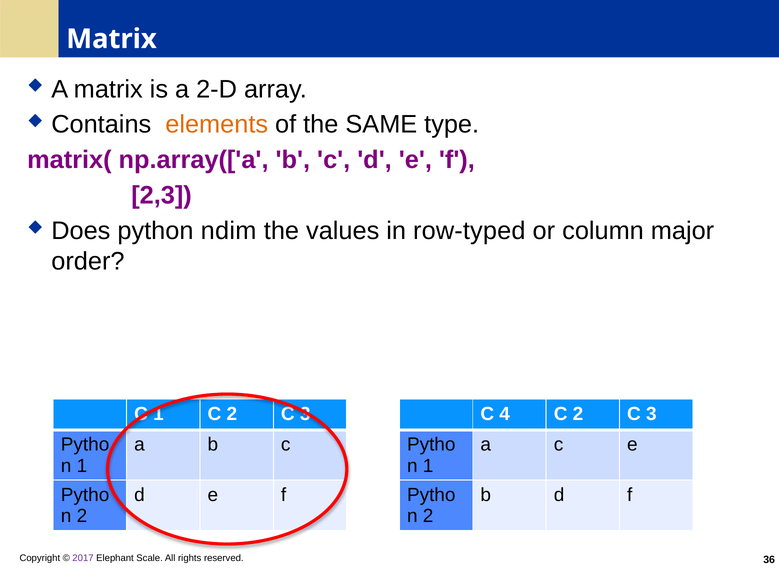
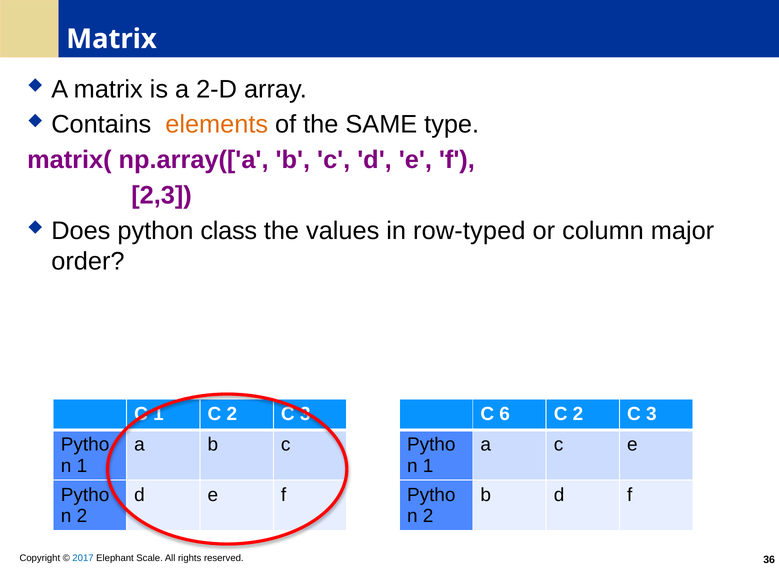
ndim: ndim -> class (229, 231)
4: 4 -> 6 (505, 414)
2017 colour: purple -> blue (83, 558)
